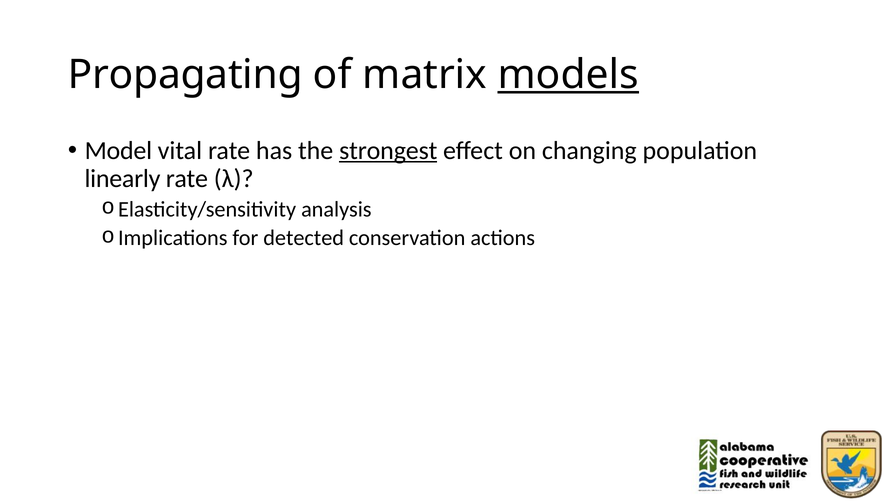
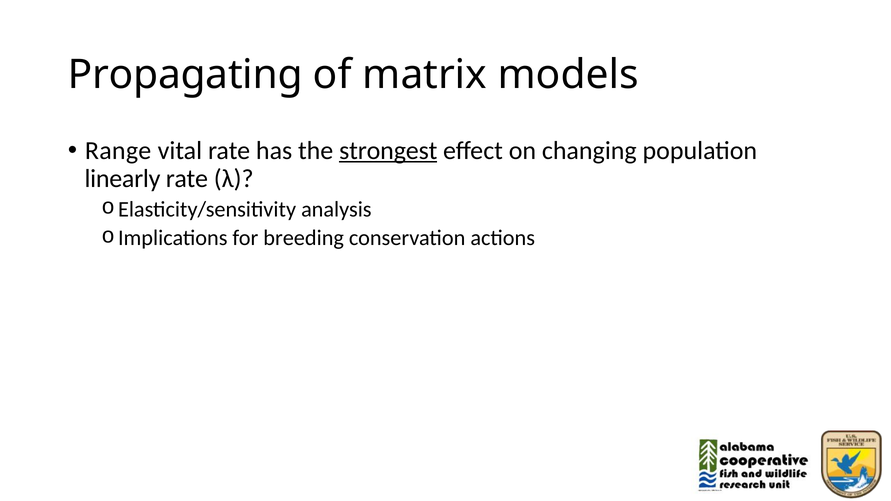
models underline: present -> none (568, 75)
Model: Model -> Range (118, 151)
detected: detected -> breeding (304, 238)
